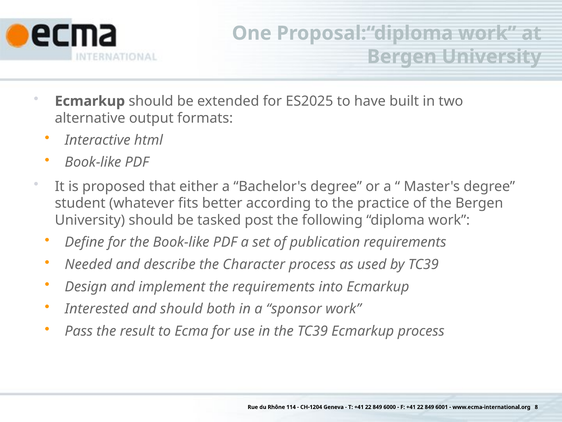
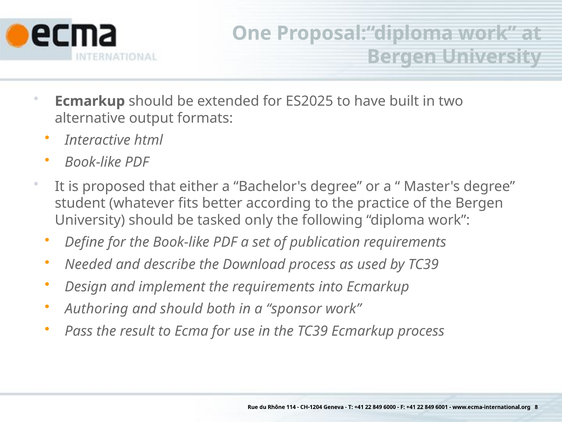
post: post -> only (259, 220)
Character: Character -> Download (254, 264)
Interested: Interested -> Authoring (97, 309)
